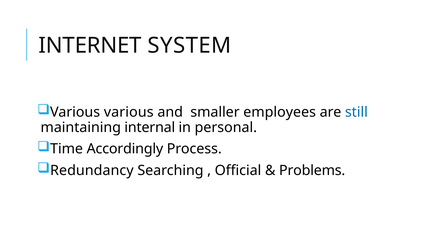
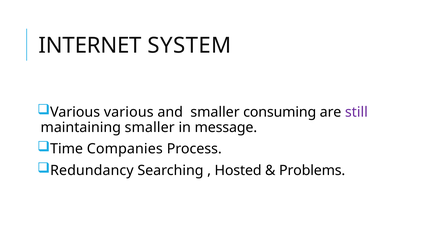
employees: employees -> consuming (280, 112)
still colour: blue -> purple (356, 112)
maintaining internal: internal -> smaller (150, 128)
personal: personal -> message (226, 128)
Accordingly: Accordingly -> Companies (125, 149)
Official: Official -> Hosted (238, 171)
